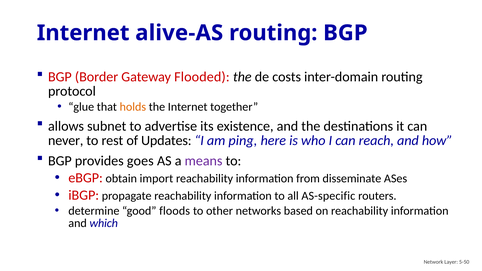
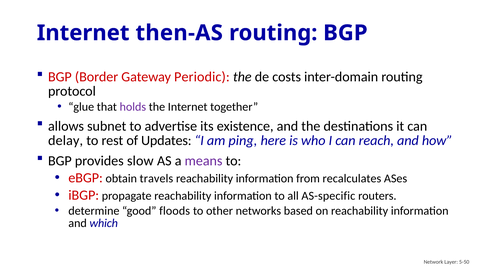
alive-AS: alive-AS -> then-AS (179, 33)
Flooded: Flooded -> Periodic (202, 77)
holds colour: orange -> purple (133, 107)
never: never -> delay (66, 141)
goes: goes -> slow (140, 161)
import: import -> travels (156, 179)
disseminate: disseminate -> recalculates (352, 179)
